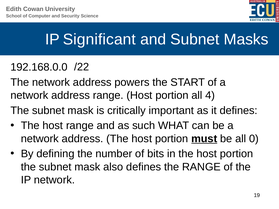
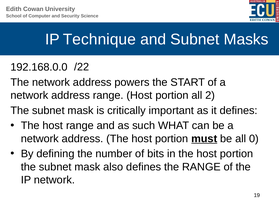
Significant: Significant -> Technique (99, 39)
4: 4 -> 2 (210, 95)
